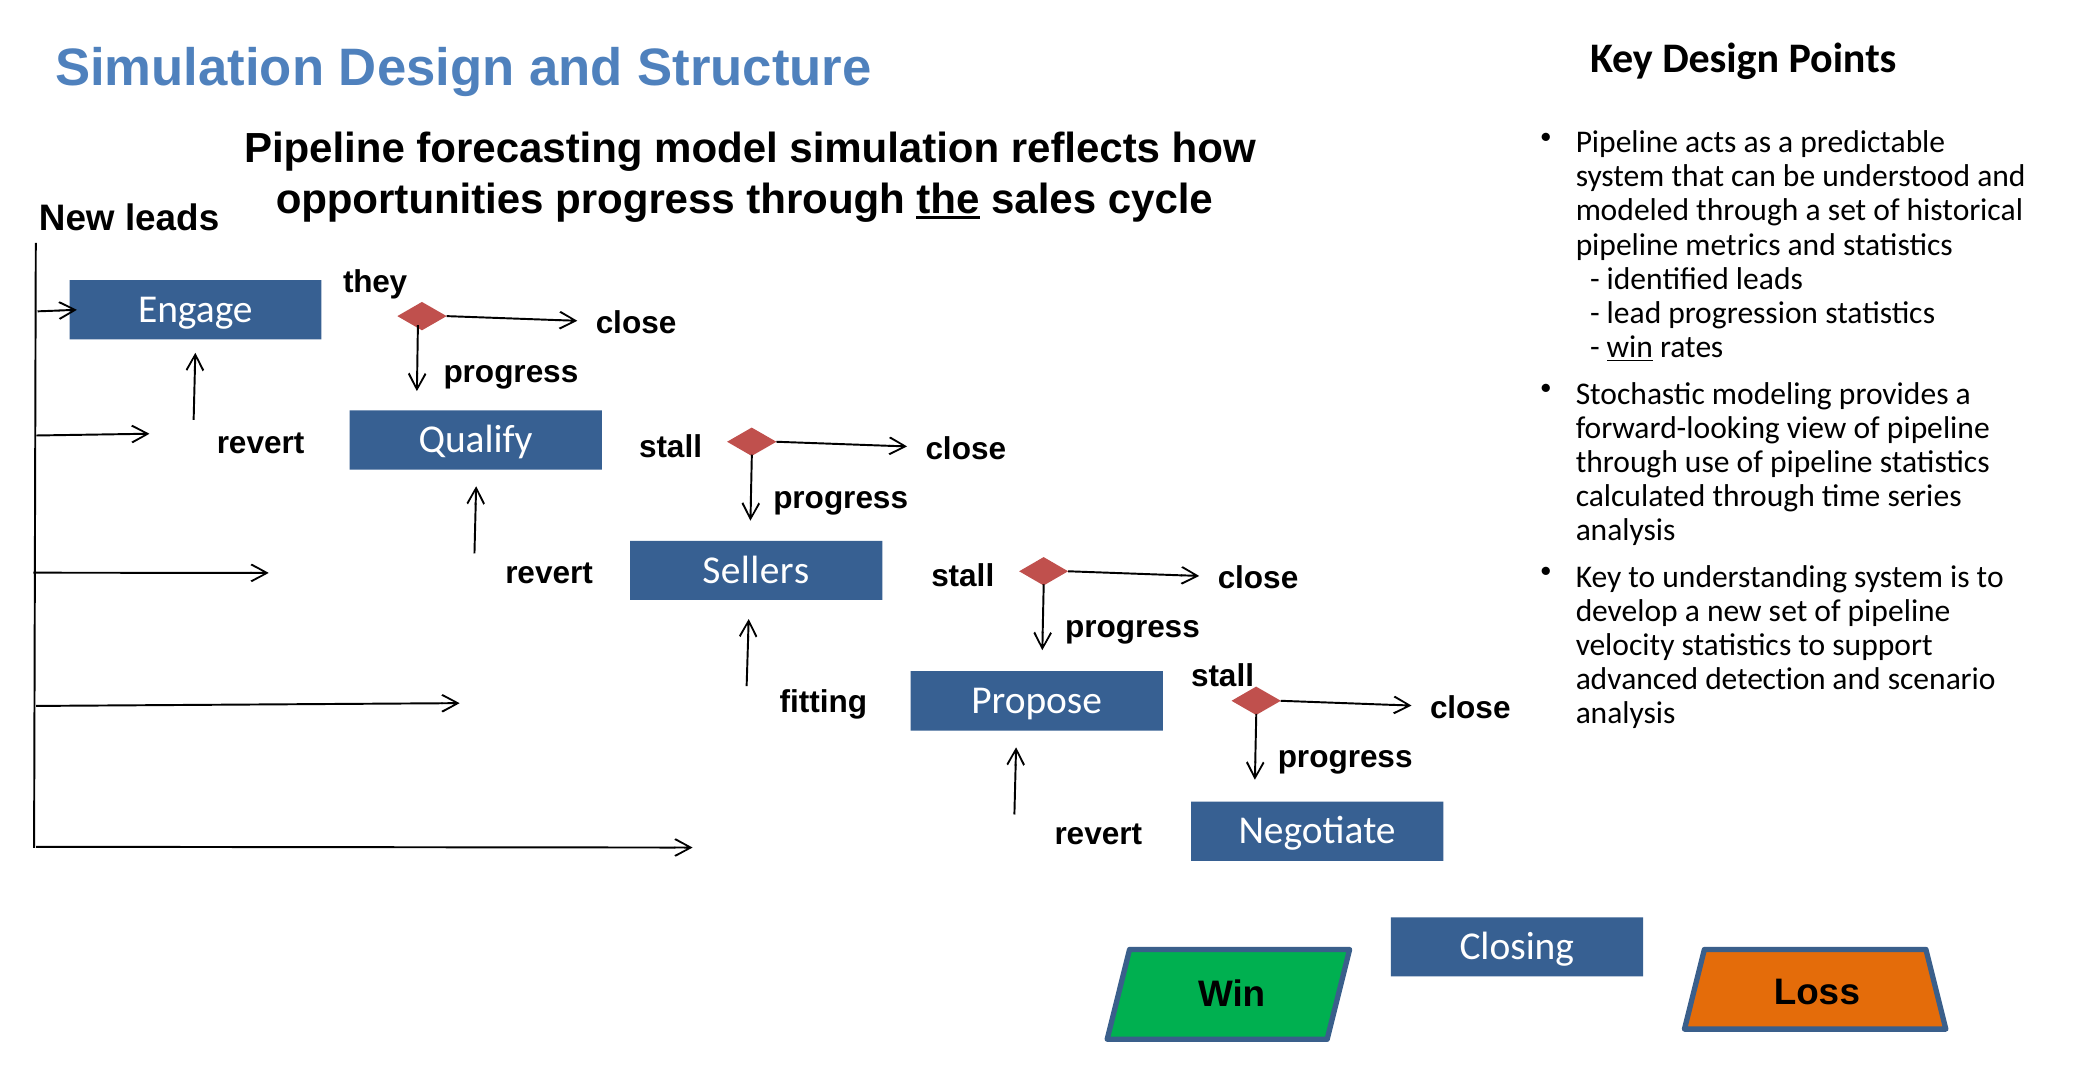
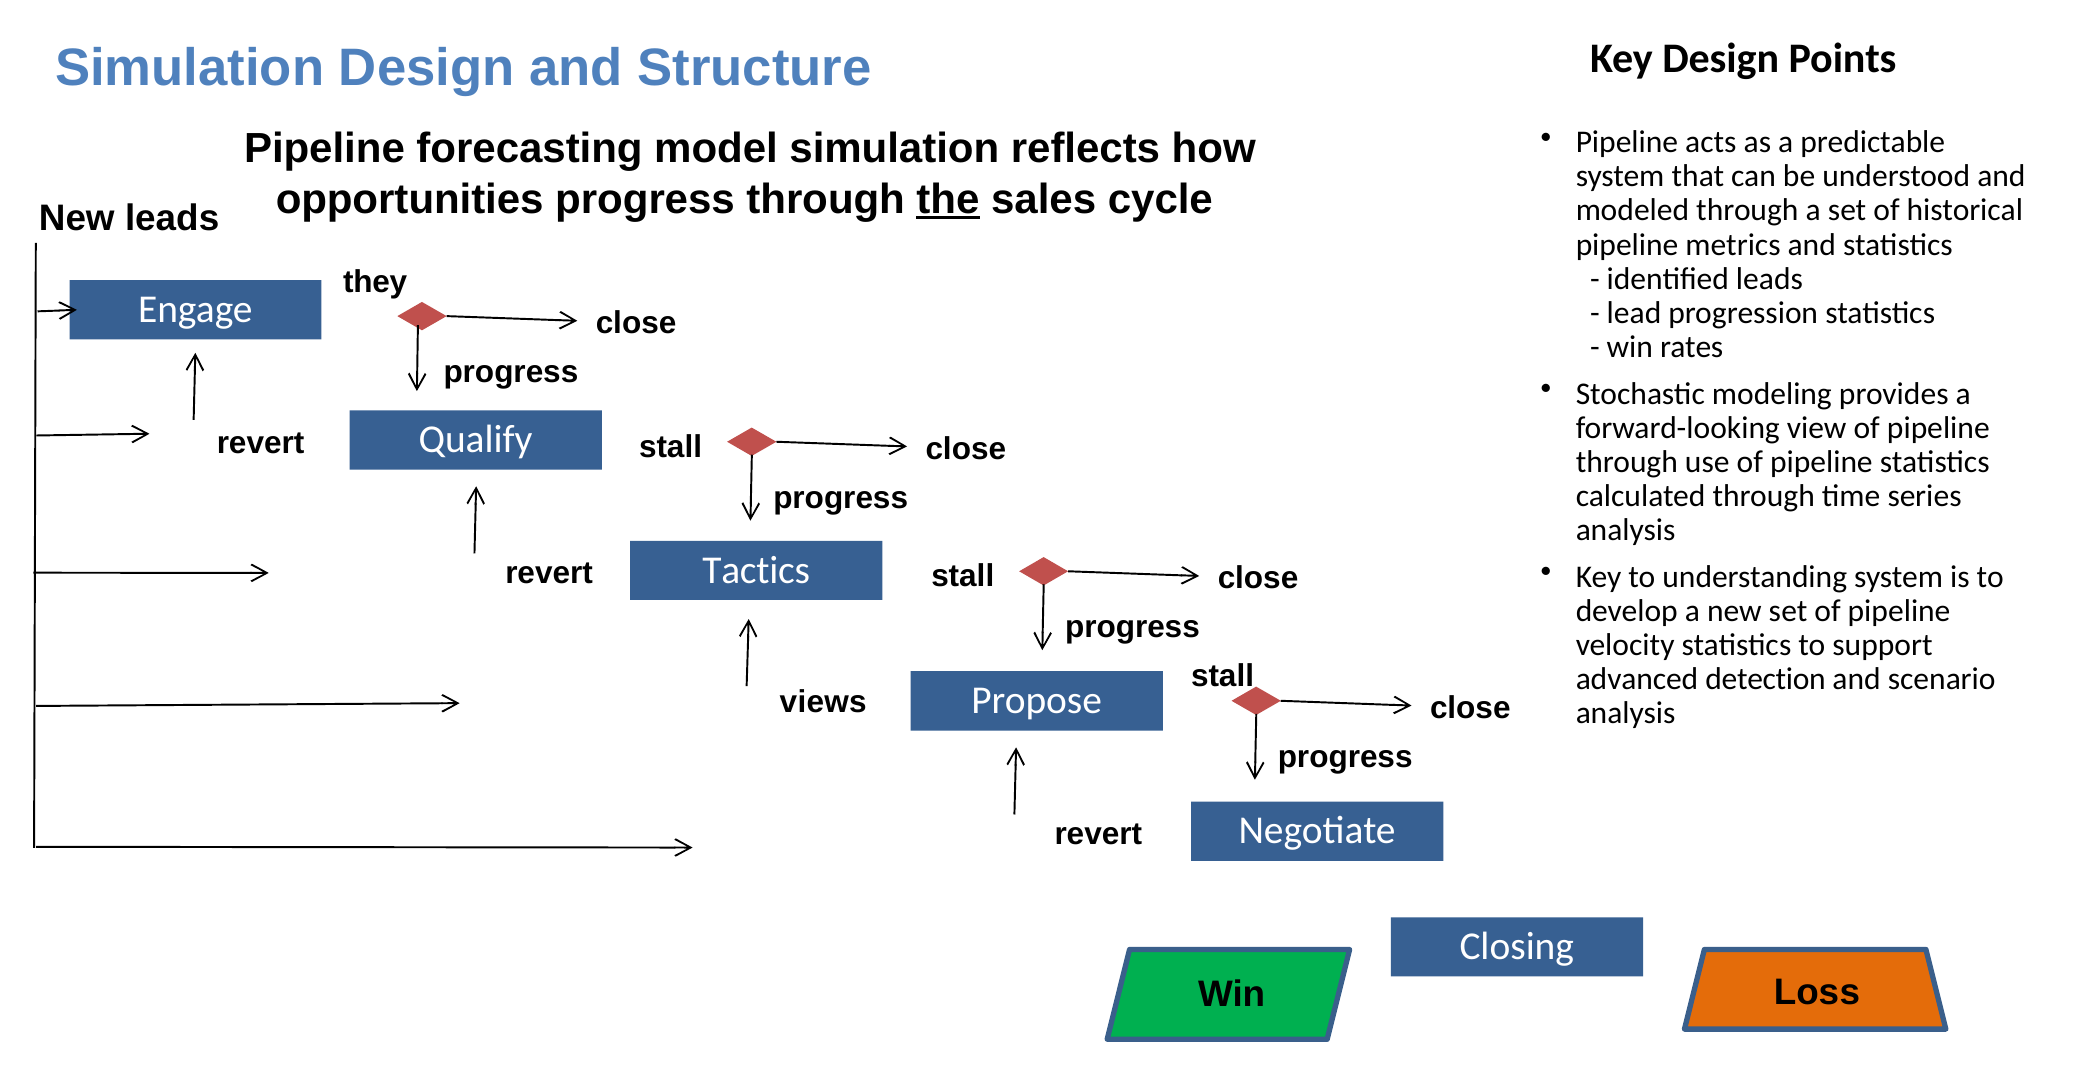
win underline: present -> none (1630, 347)
Sellers: Sellers -> Tactics (756, 570)
fitting: fitting -> views (823, 702)
